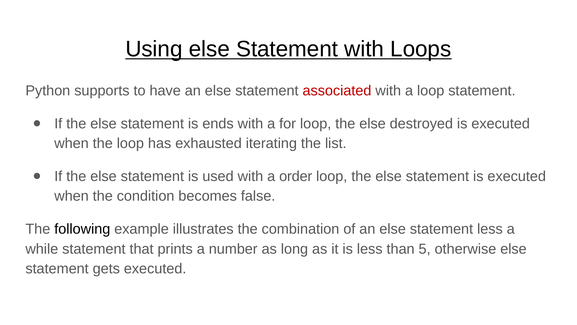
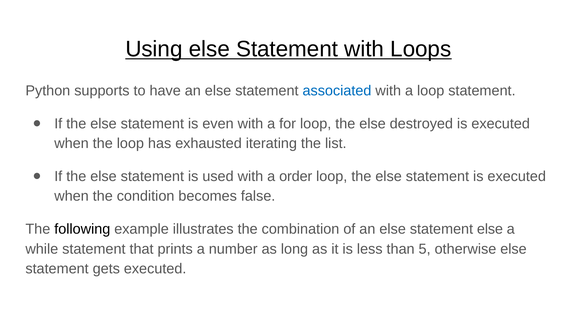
associated colour: red -> blue (337, 91)
ends: ends -> even (218, 123)
statement less: less -> else (490, 229)
